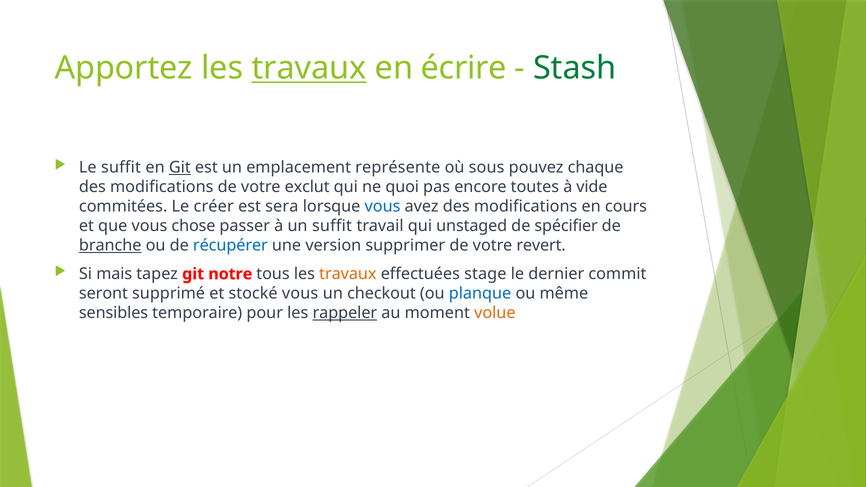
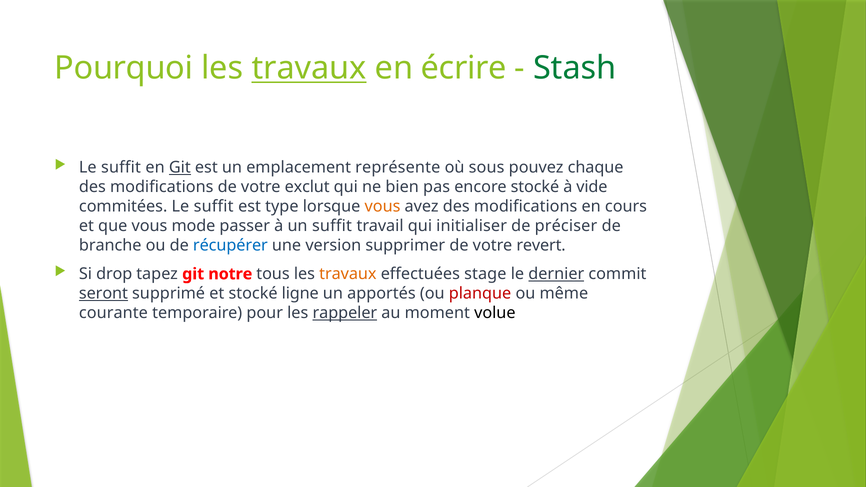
Apportez: Apportez -> Pourquoi (124, 68)
quoi: quoi -> bien (402, 187)
encore toutes: toutes -> stocké (535, 187)
commitées Le créer: créer -> suffit (214, 207)
sera: sera -> type (282, 207)
vous colour: blue -> orange (383, 207)
chose: chose -> mode (193, 226)
unstaged: unstaged -> initialiser (472, 226)
spécifier: spécifier -> préciser (566, 226)
branche underline: present -> none (110, 246)
mais: mais -> drop (114, 274)
dernier underline: none -> present (556, 274)
seront underline: none -> present (103, 294)
stocké vous: vous -> ligne (300, 294)
checkout: checkout -> apportés (381, 294)
planque colour: blue -> red (480, 294)
sensibles: sensibles -> courante (113, 313)
volue colour: orange -> black (495, 313)
